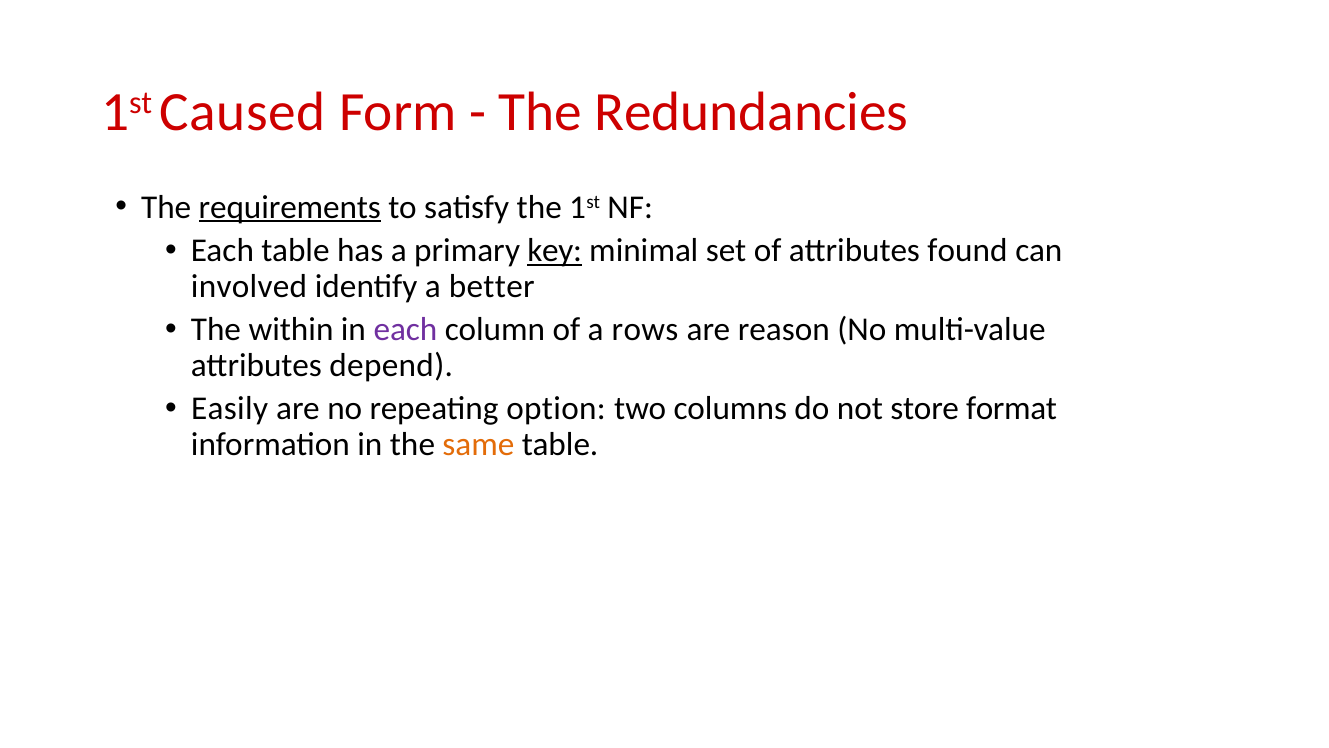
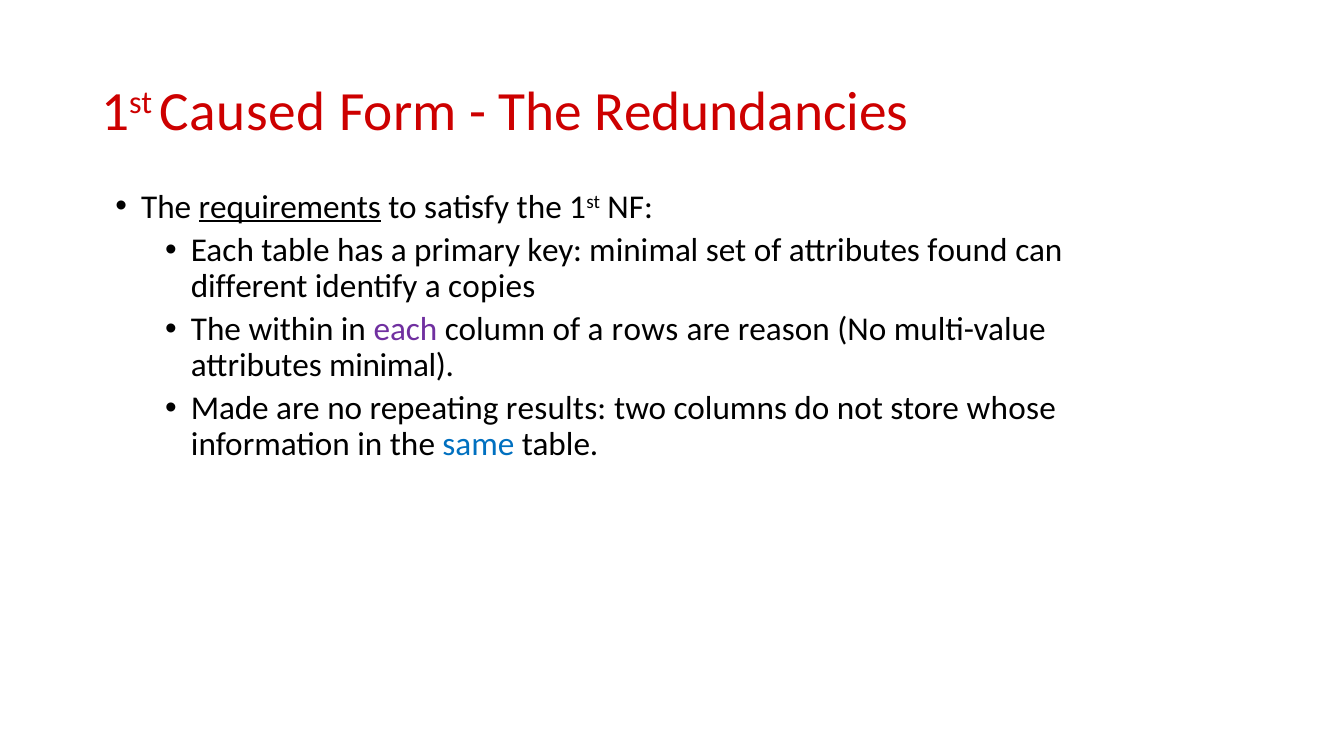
key underline: present -> none (555, 250)
involved: involved -> different (249, 286)
better: better -> copies (492, 286)
attributes depend: depend -> minimal (392, 365)
Easily: Easily -> Made (230, 409)
option: option -> results (556, 409)
format: format -> whose (1011, 409)
same colour: orange -> blue (478, 445)
